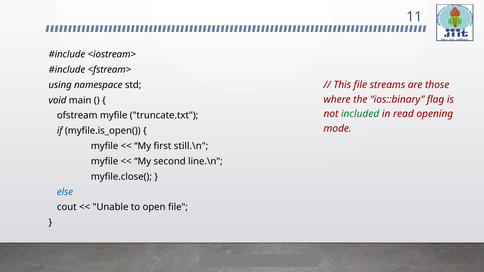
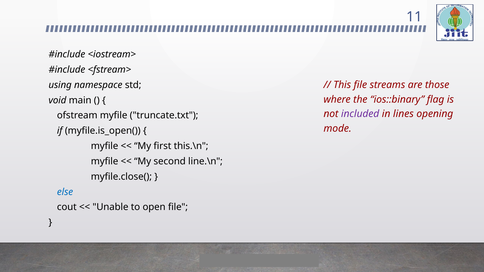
included colour: green -> purple (360, 114)
read: read -> lines (403, 114)
still.\n: still.\n -> this.\n (191, 146)
